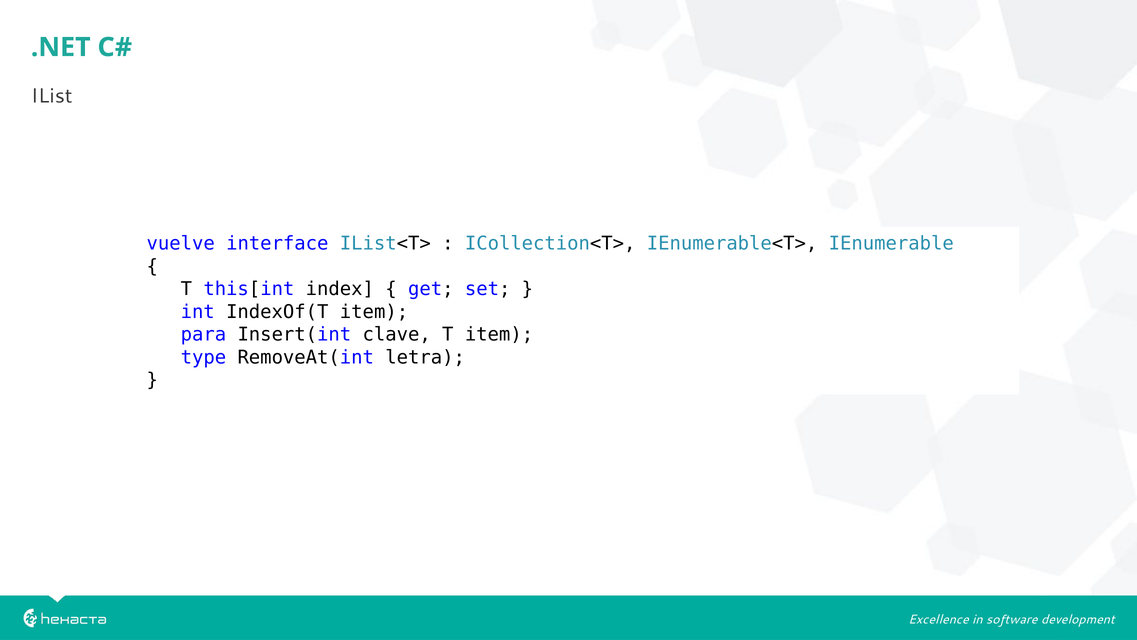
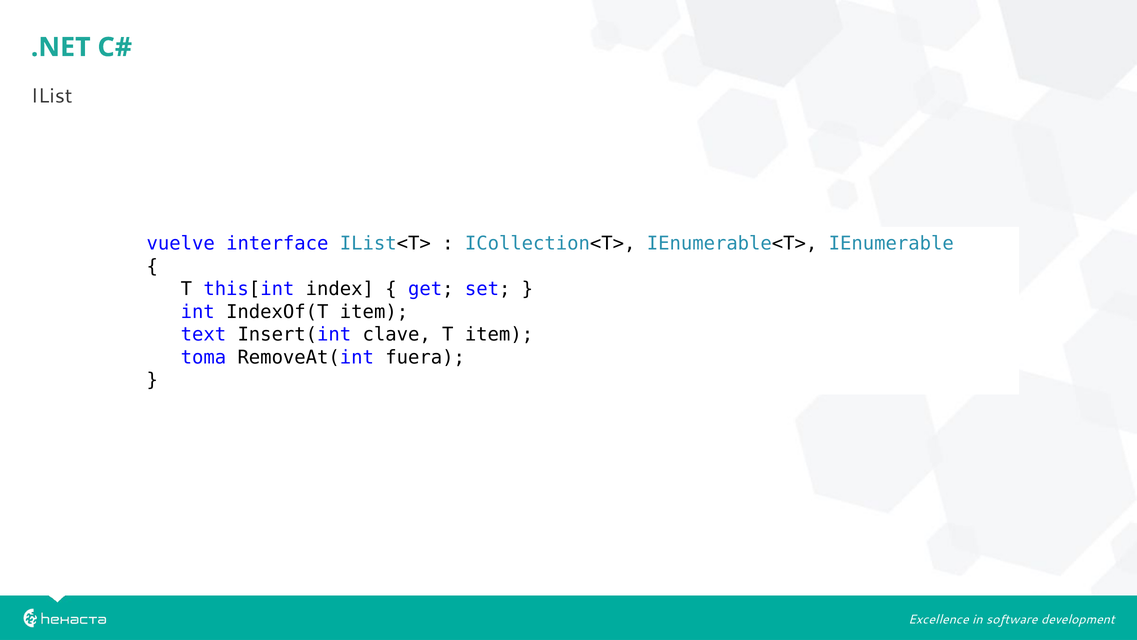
para: para -> text (203, 334)
type: type -> toma (203, 357)
letra: letra -> fuera (425, 357)
